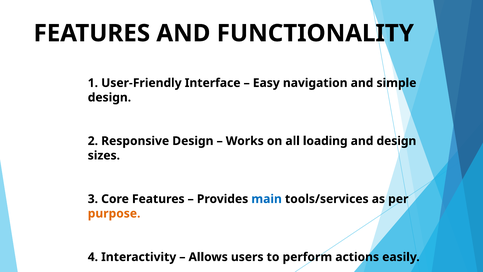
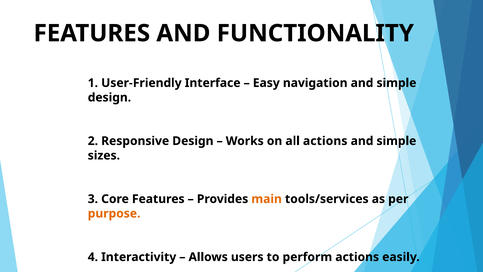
all loading: loading -> actions (325, 141)
design: design -> simple (396, 141)
main colour: blue -> orange (267, 199)
